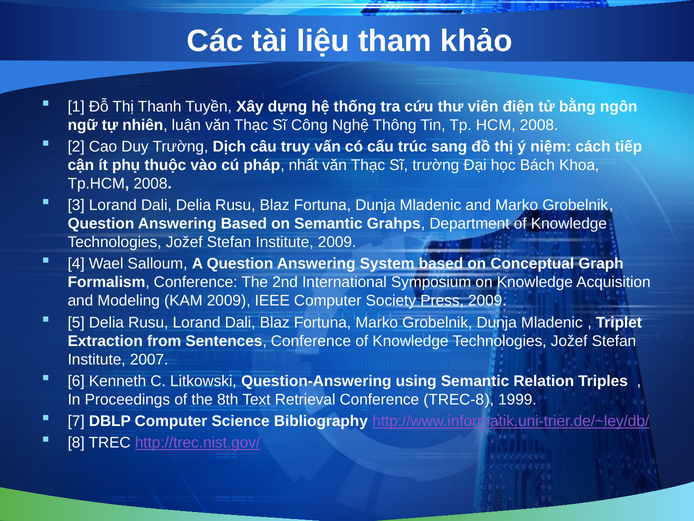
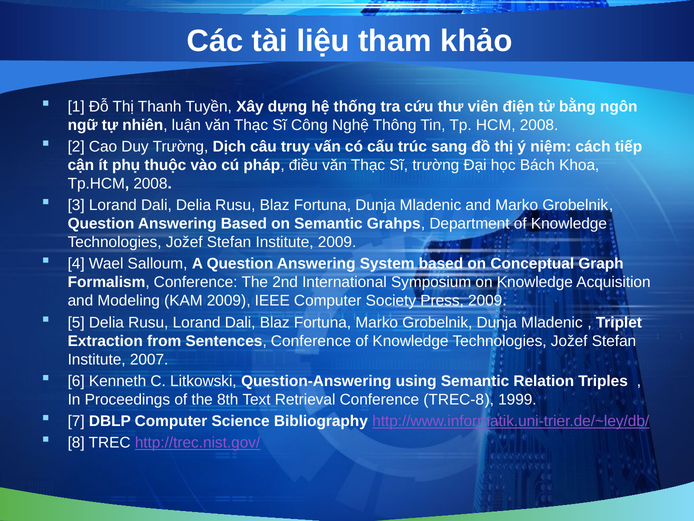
nhất: nhất -> điều (303, 165)
